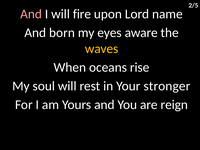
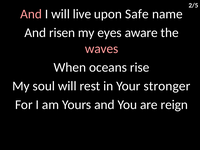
fire: fire -> live (82, 14)
Lord: Lord -> Safe (137, 14)
born: born -> risen (62, 33)
waves colour: yellow -> pink (102, 49)
